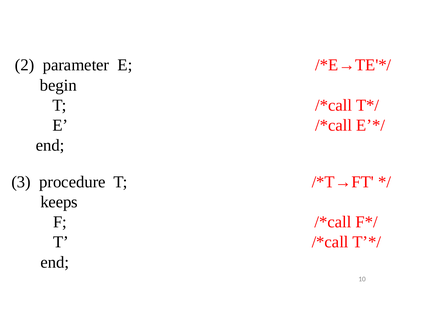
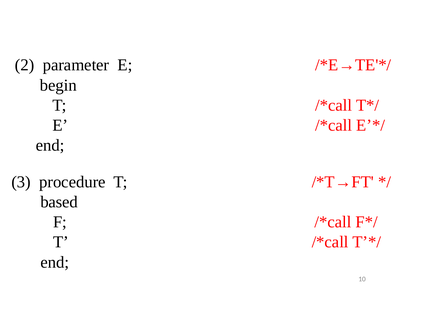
keeps: keeps -> based (59, 202)
